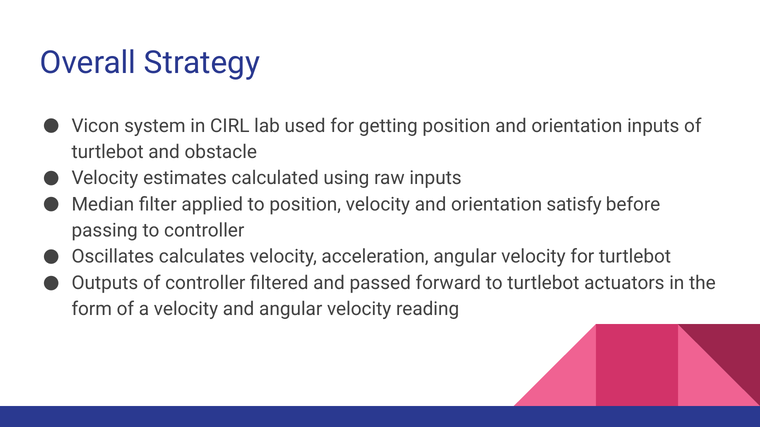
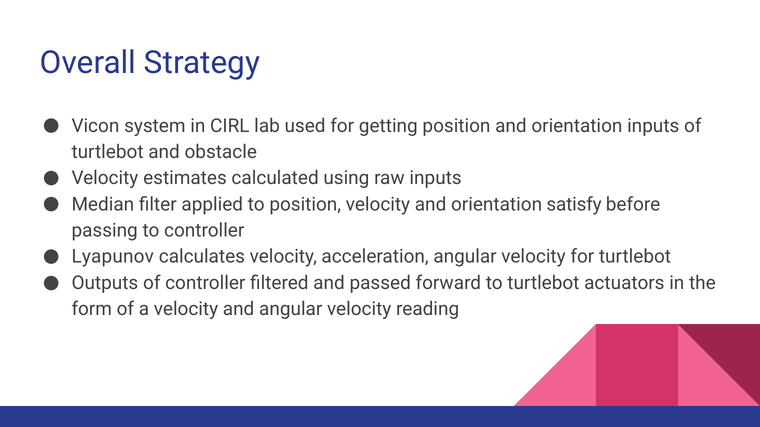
Oscillates: Oscillates -> Lyapunov (113, 257)
